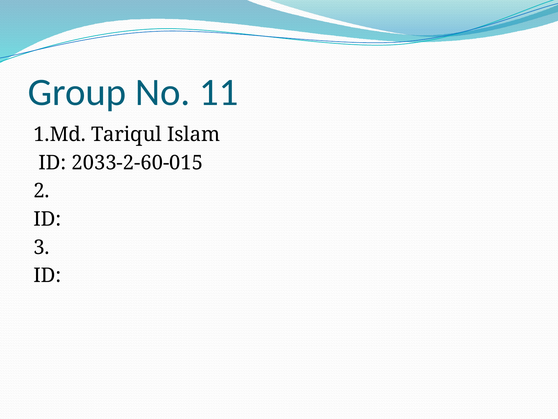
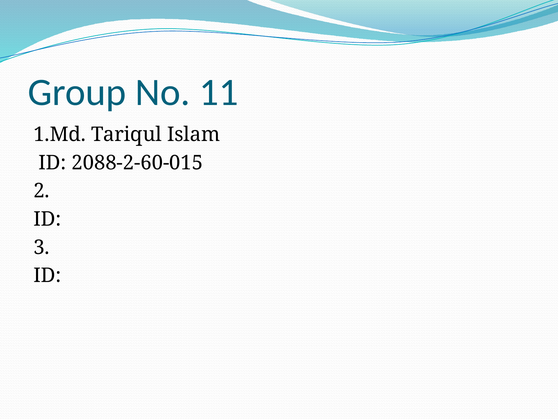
2033-2-60-015: 2033-2-60-015 -> 2088-2-60-015 (137, 163)
